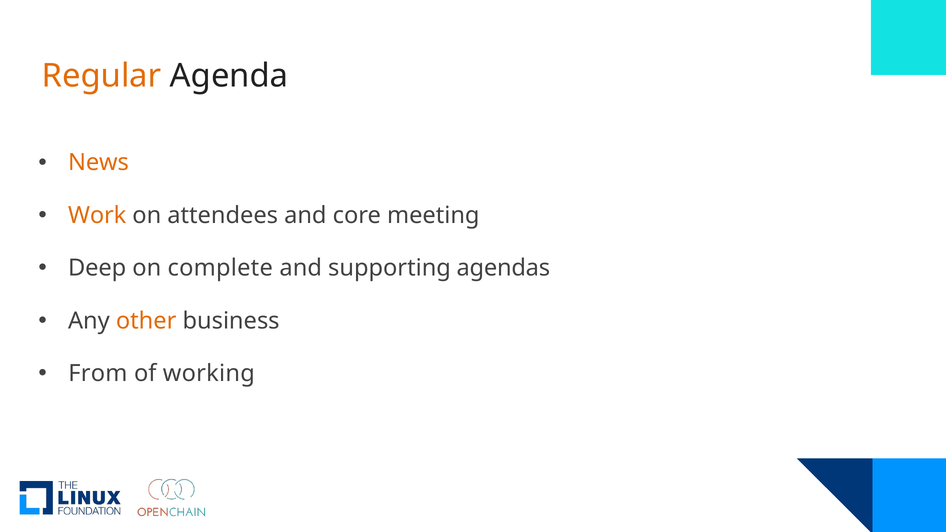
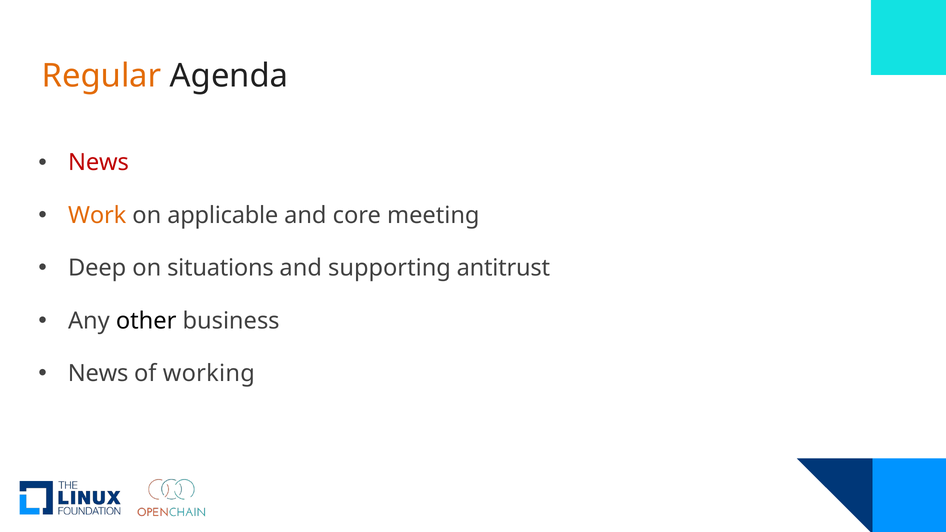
News colour: orange -> red (98, 163)
attendees: attendees -> applicable (223, 215)
complete: complete -> situations (220, 268)
agendas: agendas -> antitrust (503, 268)
other colour: orange -> black (146, 321)
From: From -> News (98, 374)
